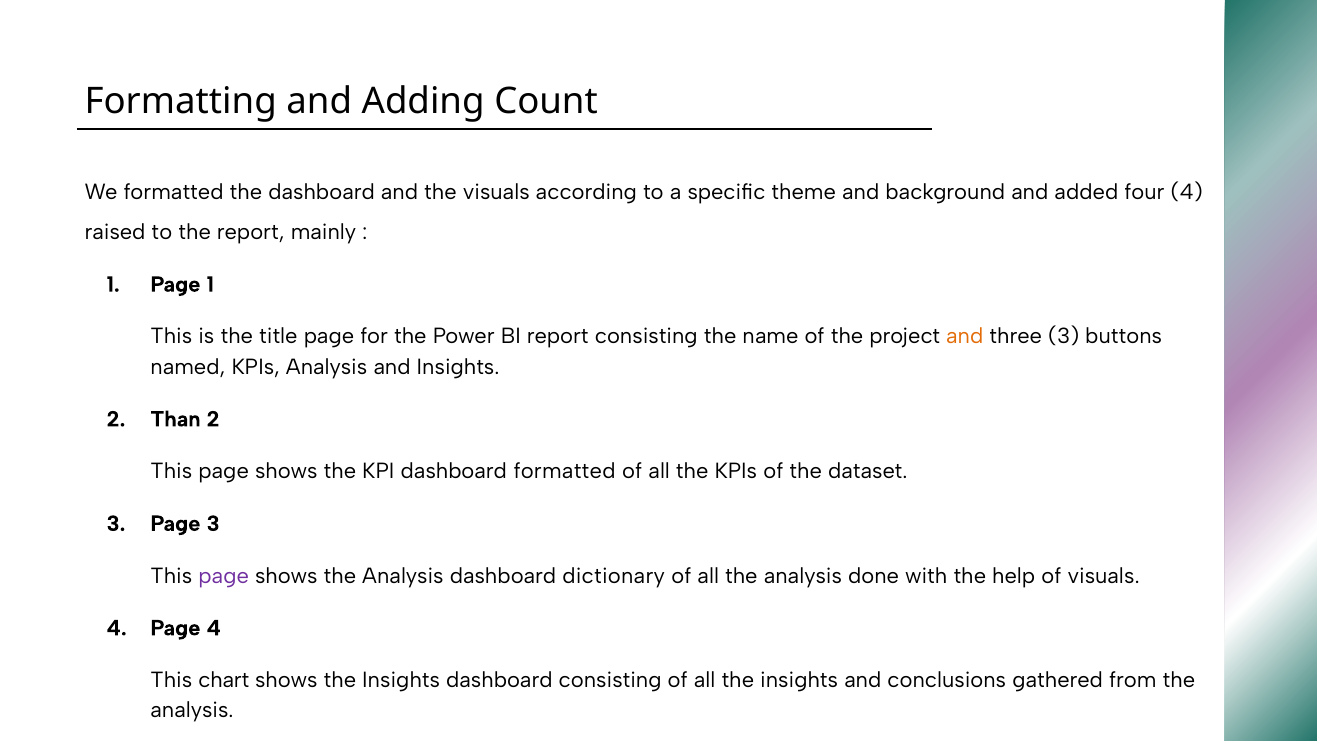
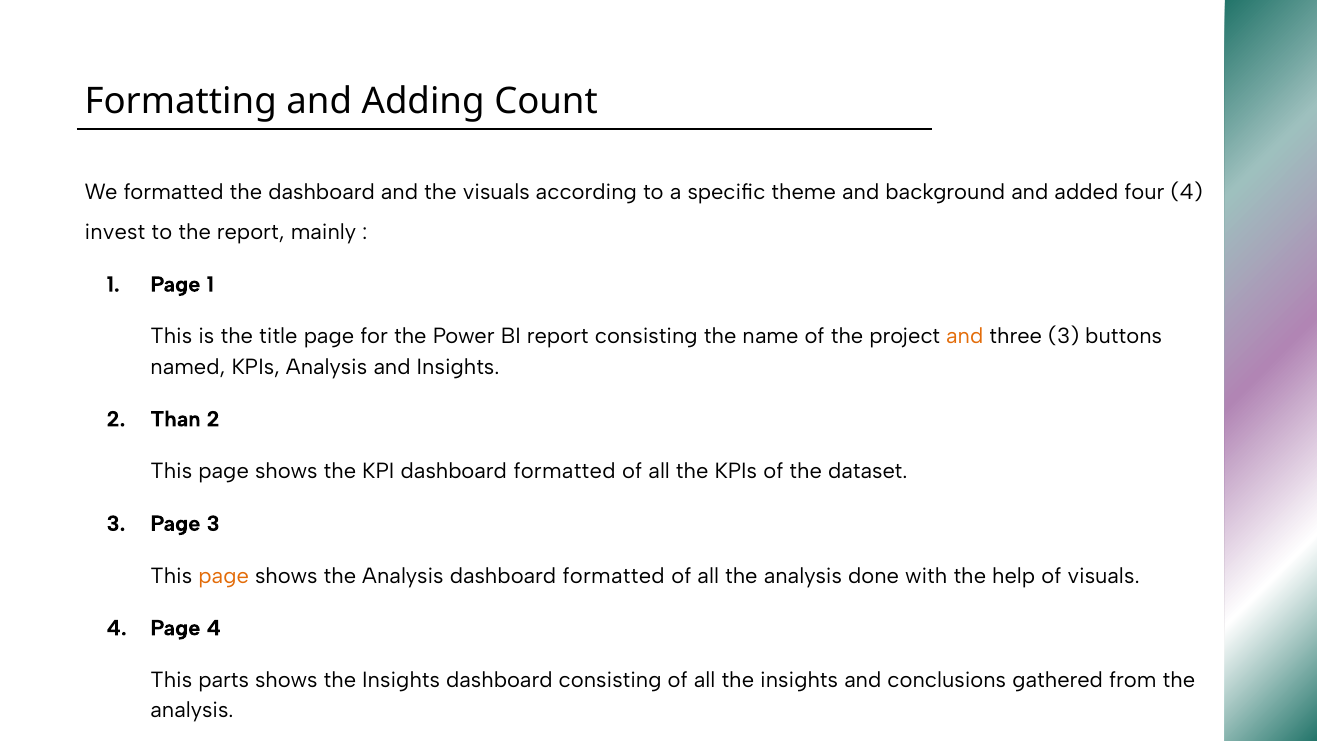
raised: raised -> invest (115, 232)
page colour: purple -> orange (224, 576)
Analysis dashboard dictionary: dictionary -> formatted (614, 576)
chart: chart -> parts (224, 680)
